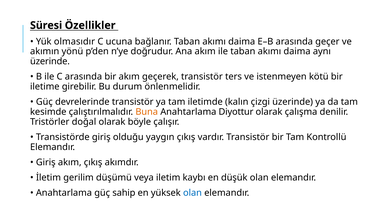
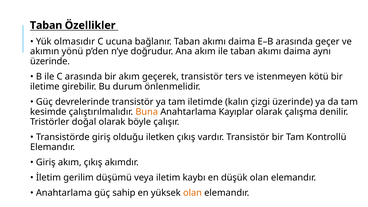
Süresi: Süresi -> Taban (46, 25)
Diyottur: Diyottur -> Kayıplar (236, 112)
yaygın: yaygın -> iletken (160, 137)
olan colour: blue -> orange (192, 193)
